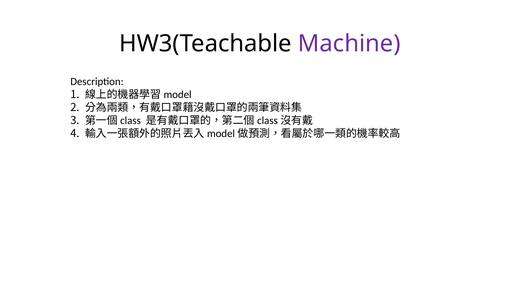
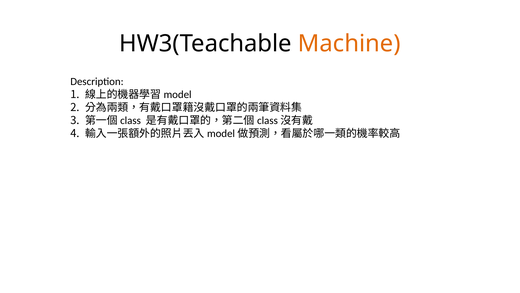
Machine colour: purple -> orange (349, 44)
